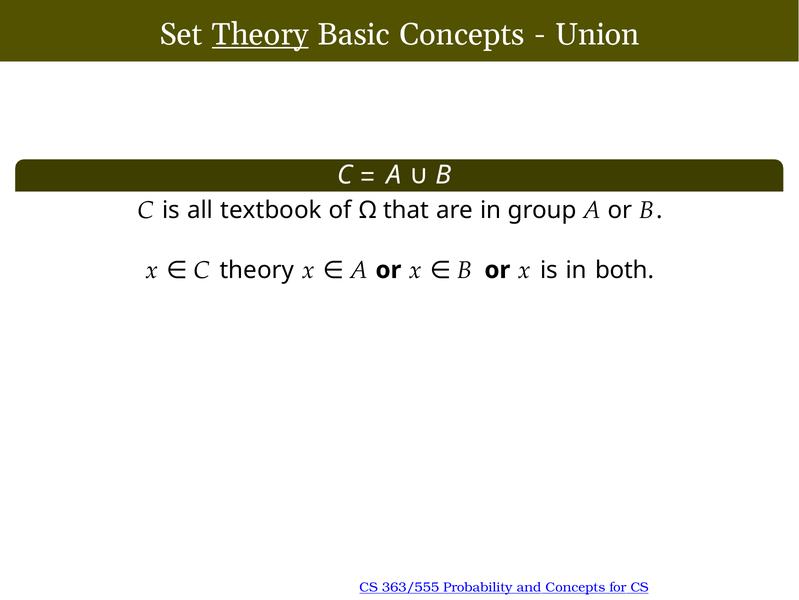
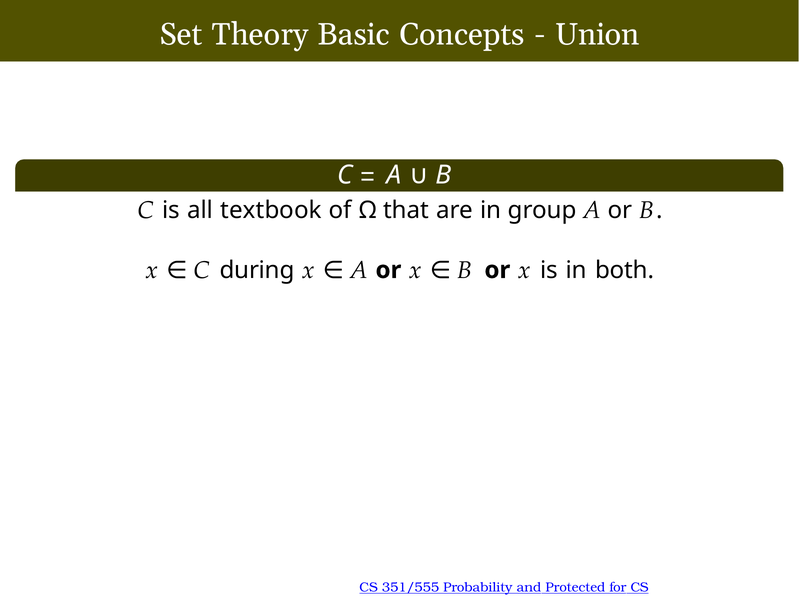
Theory underline: present -> none (260, 34)
C theory: theory -> during (257, 270)
363/555: 363/555 -> 351/555 (411, 587)
and Concepts: Concepts -> Protected (575, 587)
